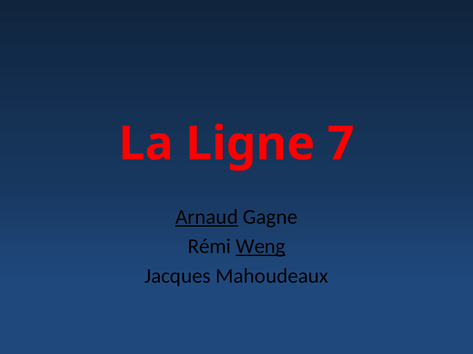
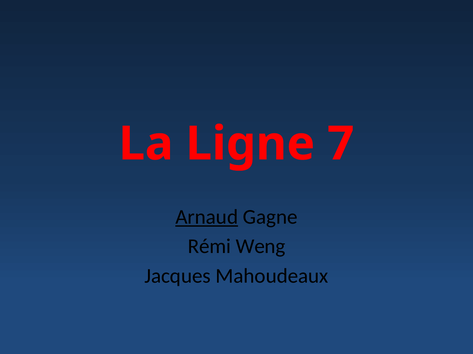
Weng underline: present -> none (261, 247)
